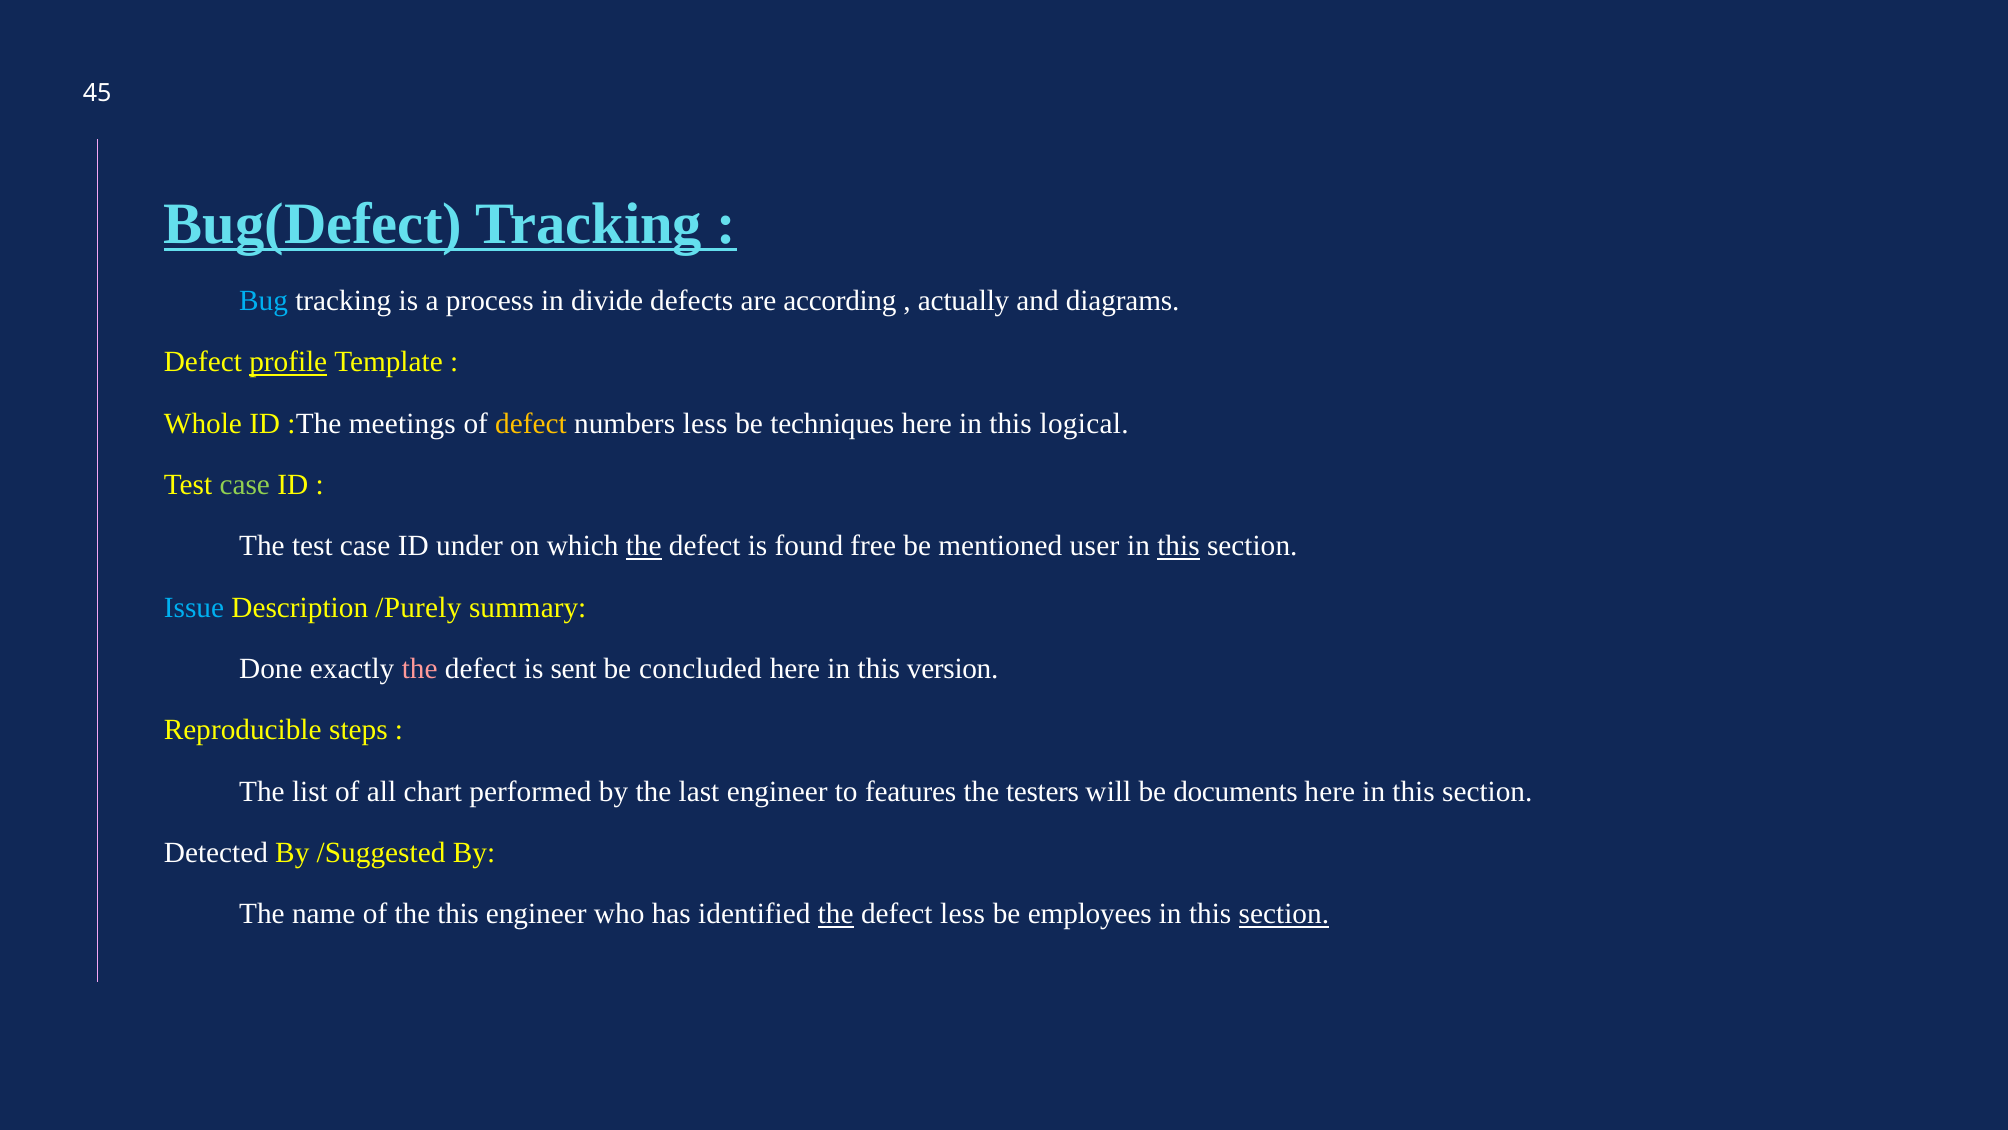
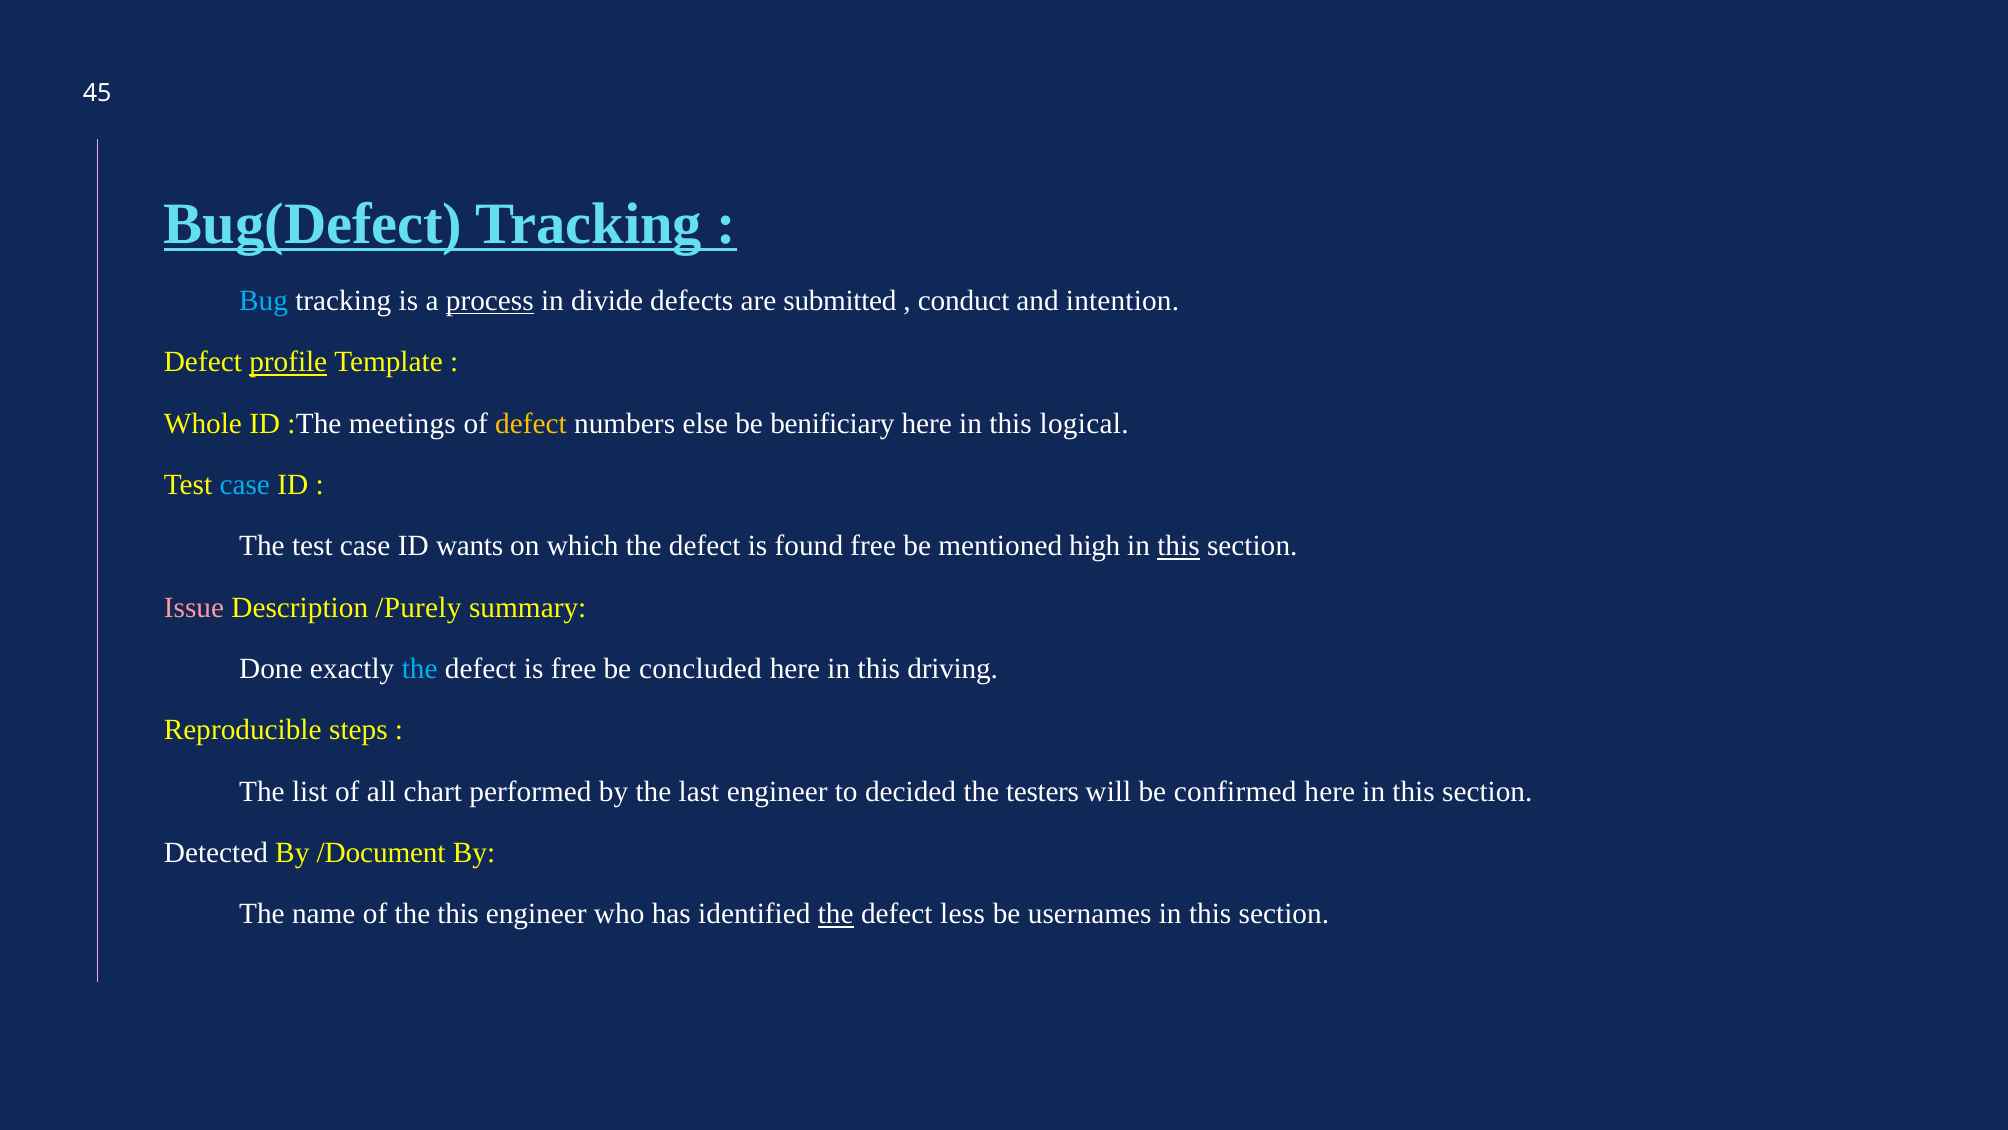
process underline: none -> present (490, 301)
according: according -> submitted (840, 301)
actually: actually -> conduct (964, 301)
diagrams: diagrams -> intention (1123, 301)
numbers less: less -> else (705, 423)
techniques: techniques -> benificiary (832, 423)
case colour: light green -> light blue (245, 485)
under: under -> wants (470, 546)
the underline: present -> none (644, 546)
user: user -> high (1095, 546)
Issue colour: light blue -> pink (194, 607)
the colour: pink -> light blue (420, 669)
is sent: sent -> free (574, 669)
version: version -> driving (953, 669)
features: features -> decided (911, 791)
documents: documents -> confirmed (1235, 791)
/Suggested: /Suggested -> /Document (381, 852)
employees: employees -> usernames (1090, 914)
section underline: present -> none (1284, 914)
